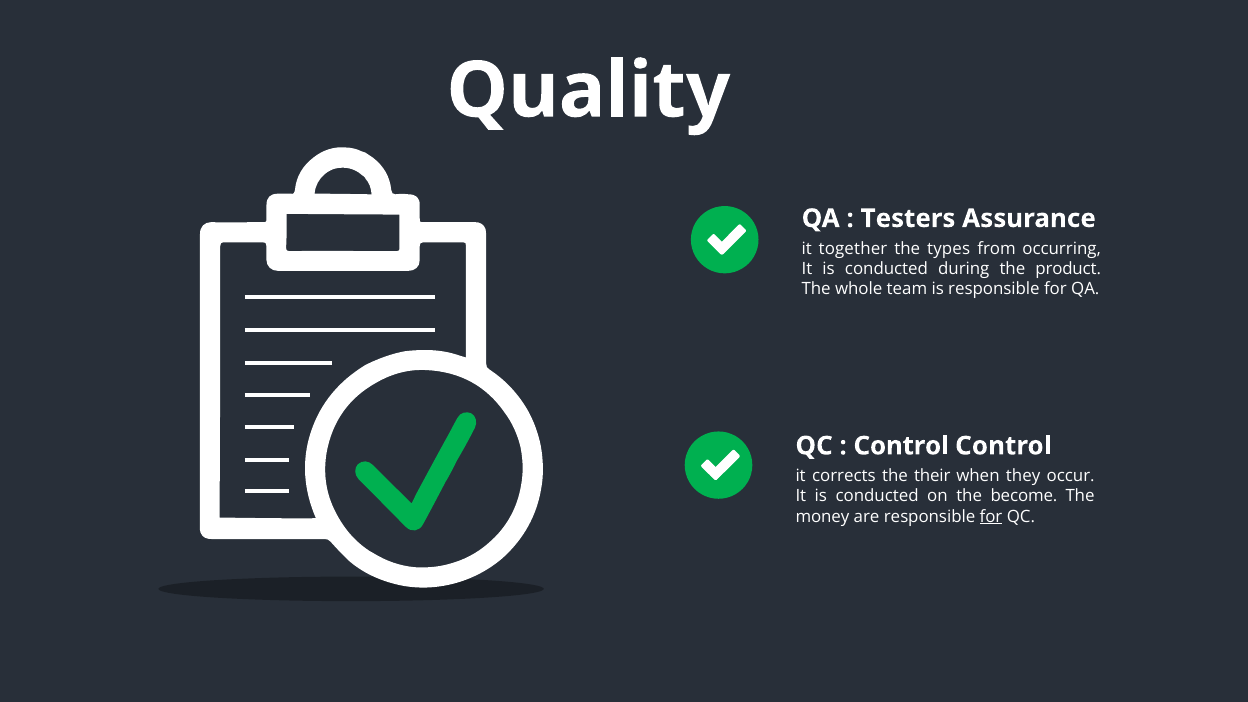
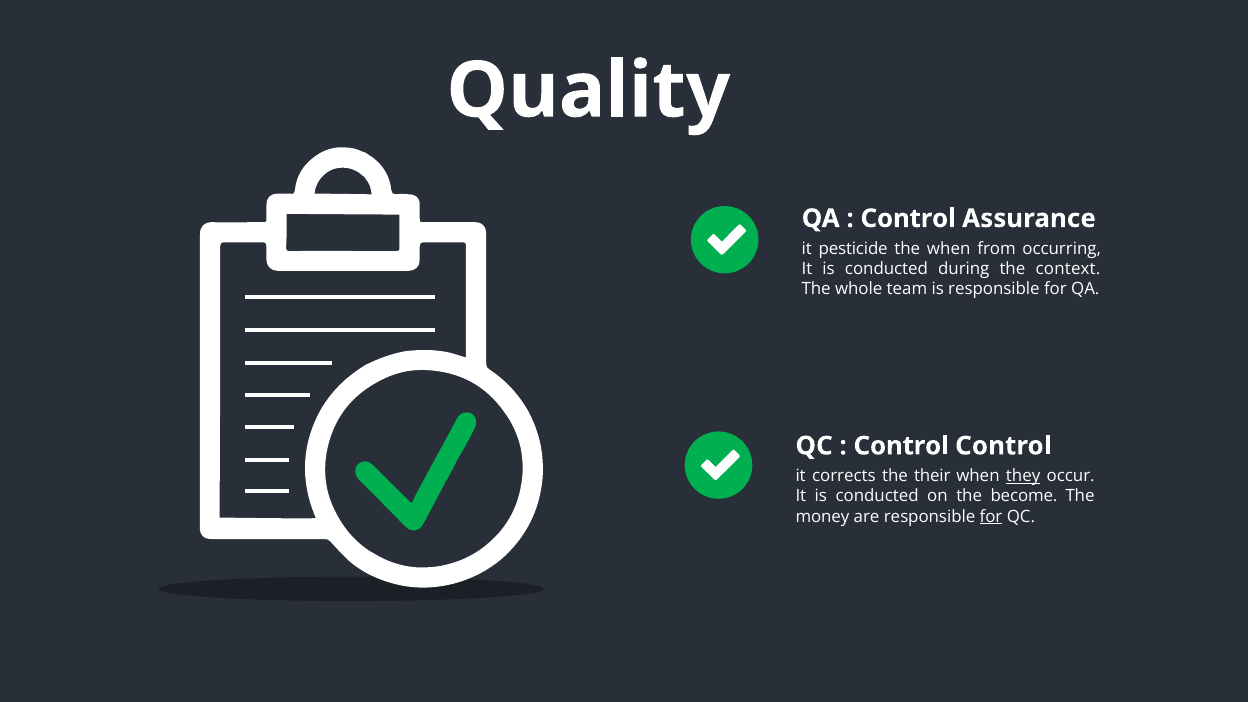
Testers: Testers -> Control (908, 218)
together: together -> pesticide (853, 249)
the types: types -> when (949, 249)
product: product -> context (1068, 269)
they underline: none -> present (1023, 476)
